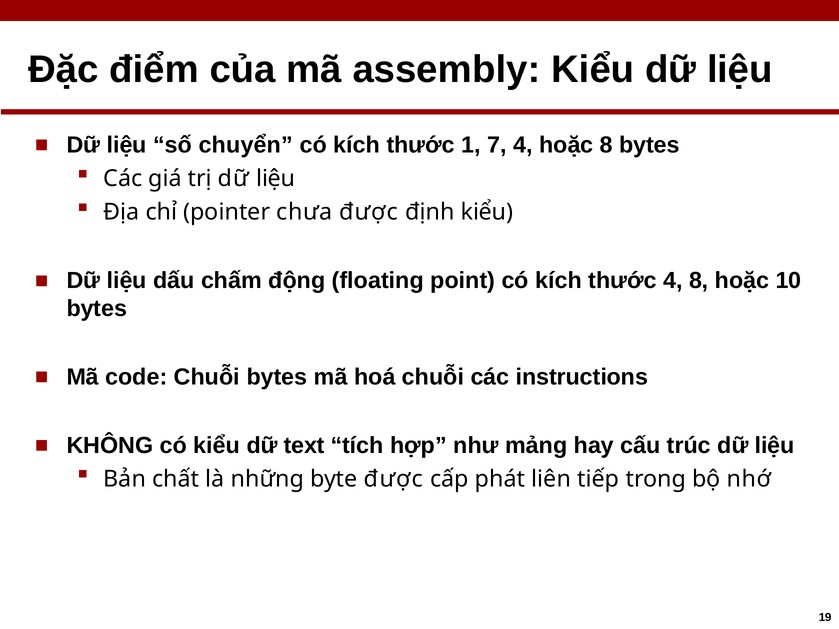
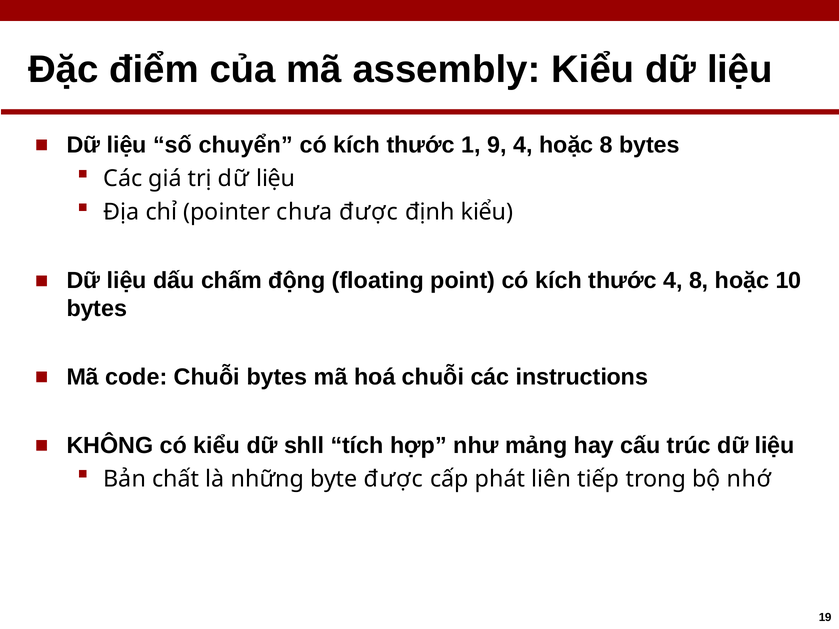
7: 7 -> 9 (497, 145)
text: text -> shll (304, 446)
